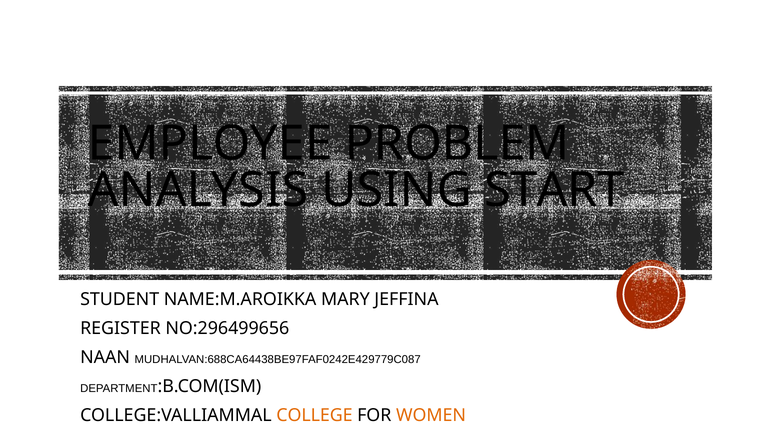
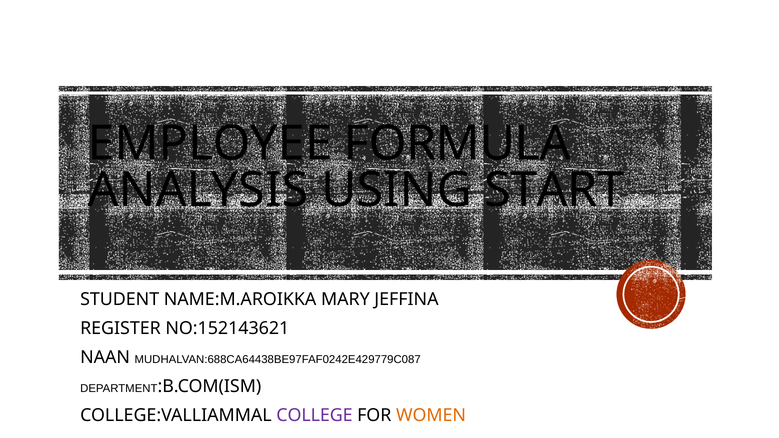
PROBLEM: PROBLEM -> FORMULA (457, 144)
NO:296499656: NO:296499656 -> NO:152143621 (227, 329)
COLLEGE colour: orange -> purple (314, 416)
